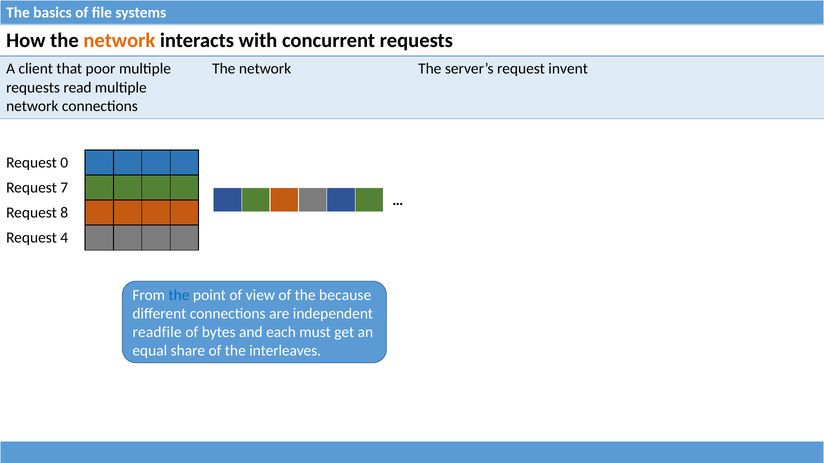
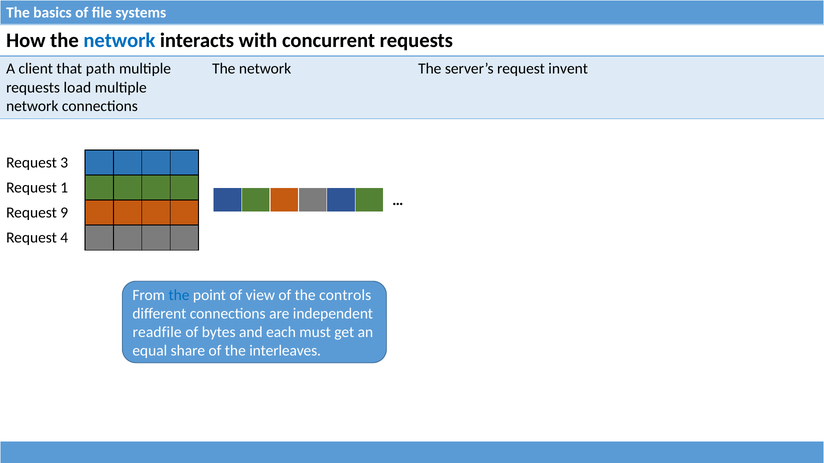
network colour: orange -> blue (119, 41)
poor: poor -> path (100, 69)
read: read -> load (77, 88)
0: 0 -> 3 (64, 163)
7: 7 -> 1 (64, 188)
8: 8 -> 9 (64, 213)
because: because -> controls (345, 296)
